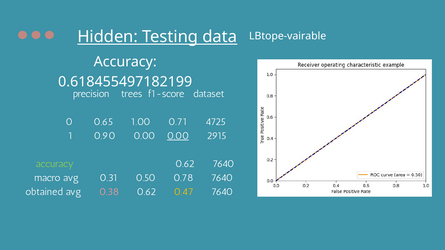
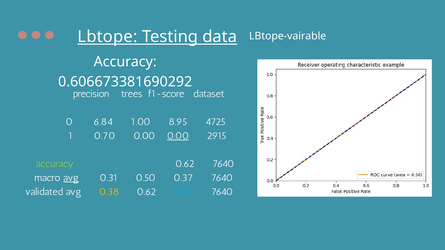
Hidden: Hidden -> Lbtope (108, 37)
0.618455497182199: 0.618455497182199 -> 0.606673381690292 (125, 82)
0.65: 0.65 -> 6.84 (103, 122)
0.71: 0.71 -> 8.95 (178, 122)
0.90: 0.90 -> 0.70 (105, 136)
avg underline: none -> present (71, 178)
0.78: 0.78 -> 0.37 (183, 178)
obtained: obtained -> validated (44, 192)
0.38 colour: pink -> yellow (109, 192)
0.47 colour: yellow -> light blue (184, 192)
